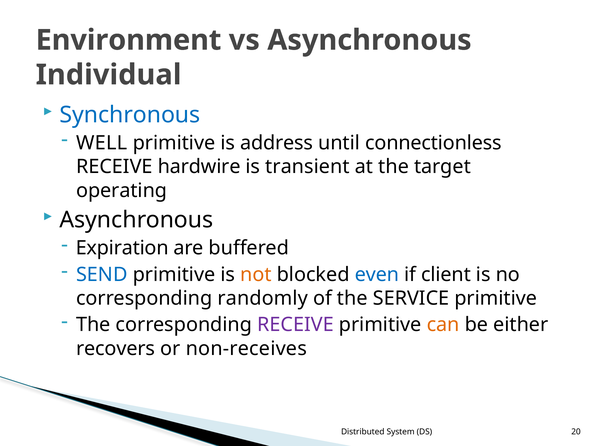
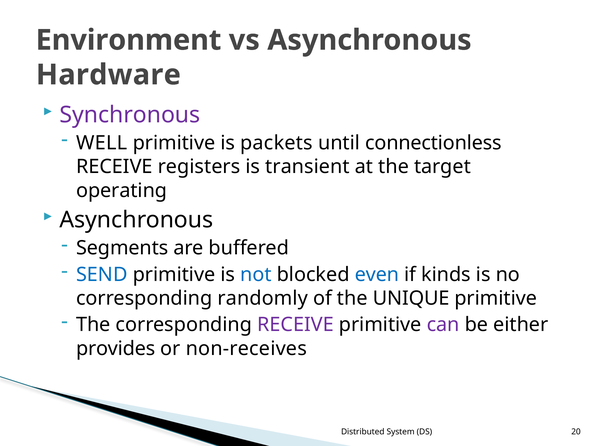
Individual: Individual -> Hardware (108, 75)
Synchronous colour: blue -> purple (130, 115)
address: address -> packets (276, 143)
hardwire: hardwire -> registers (199, 167)
Expiration: Expiration -> Segments (122, 248)
not colour: orange -> blue (256, 275)
client: client -> kinds (446, 275)
SERVICE: SERVICE -> UNIQUE (411, 298)
can colour: orange -> purple (443, 325)
recovers: recovers -> provides (116, 349)
